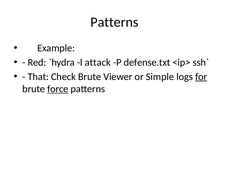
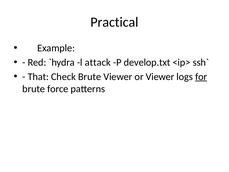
Patterns: Patterns -> Practical (114, 22)
defense.txt: defense.txt -> develop.txt (147, 62)
or Simple: Simple -> Viewer (160, 77)
force underline: present -> none (58, 89)
